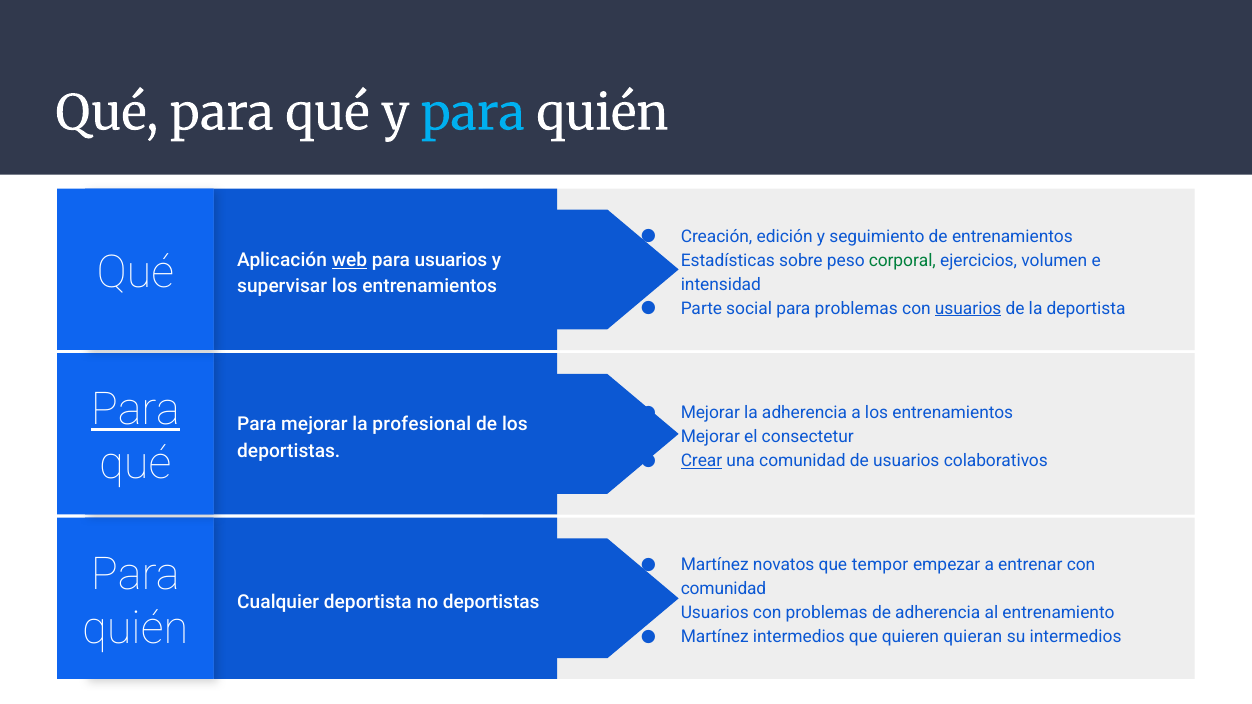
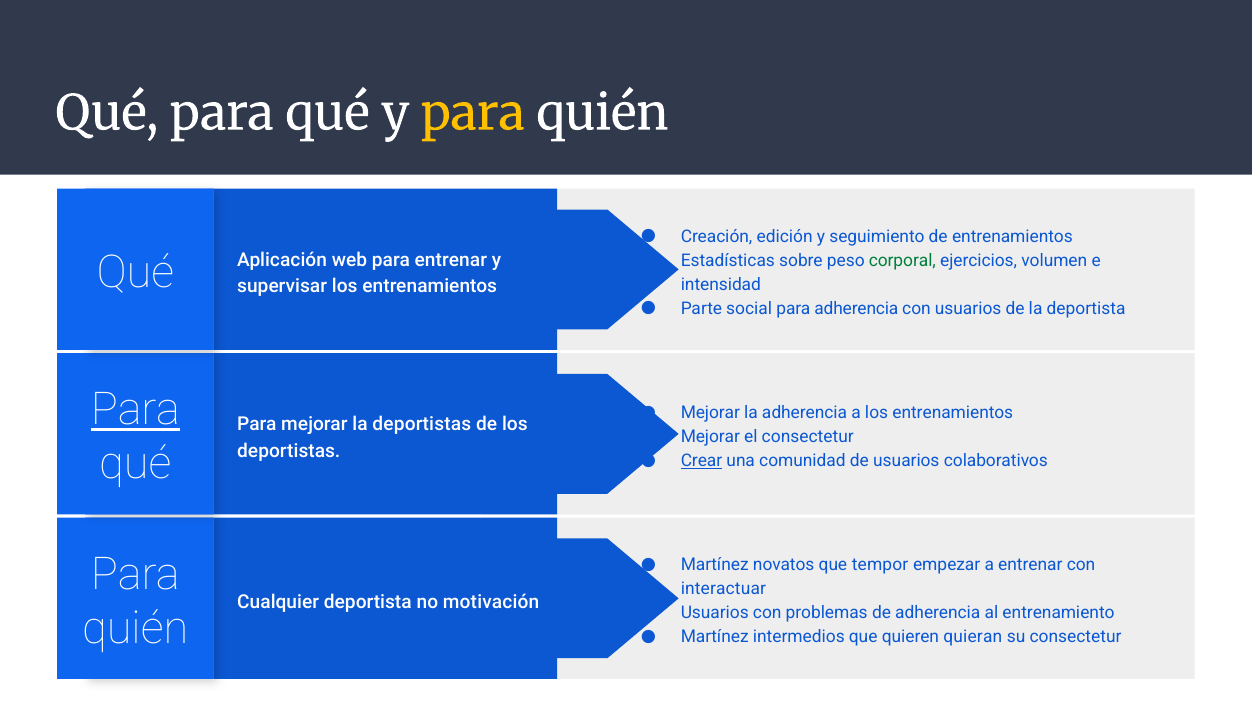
para colour: light blue -> yellow (473, 114)
web underline: present -> none (349, 260)
para usuarios: usuarios -> entrenar (451, 260)
para problemas: problemas -> adherencia (856, 308)
usuarios underline: present -> none (968, 308)
la profesional: profesional -> deportistas (422, 425)
comunidad: comunidad -> interactuar (723, 589)
no deportistas: deportistas -> motivación (491, 602)
su intermedios: intermedios -> consectetur (1076, 637)
